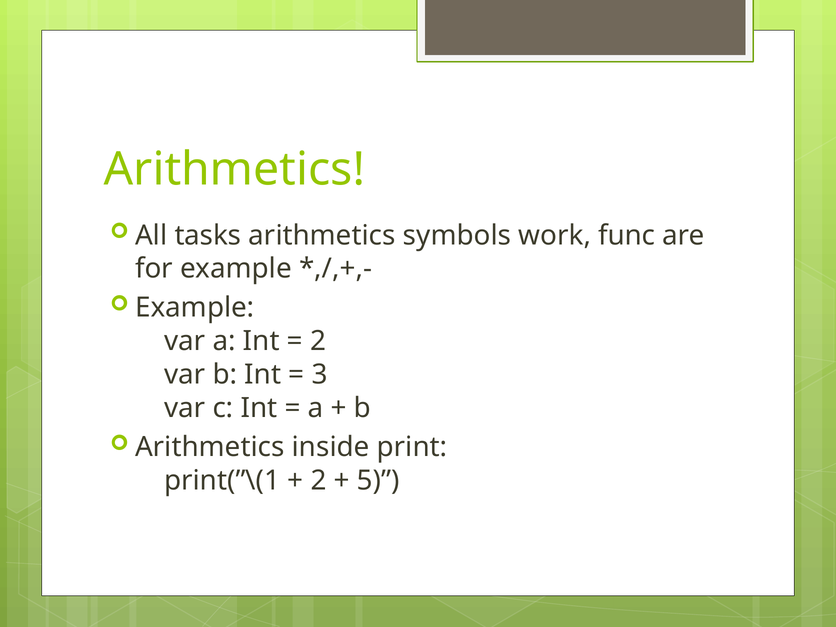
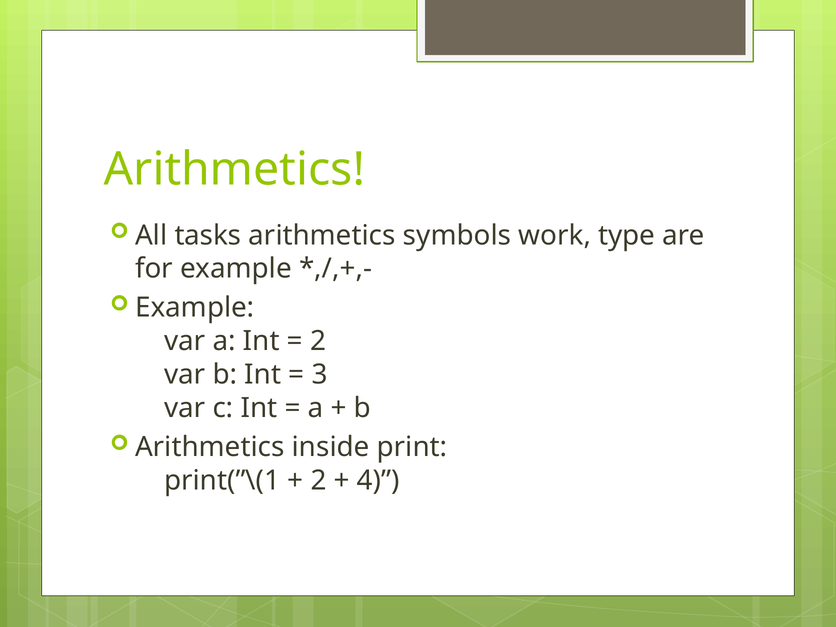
func: func -> type (627, 235)
5: 5 -> 4 (378, 481)
